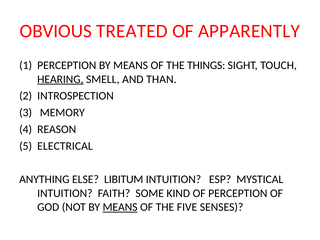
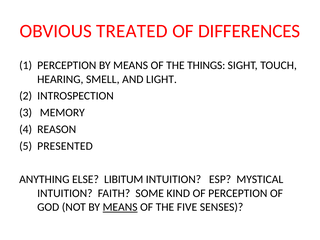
APPARENTLY: APPARENTLY -> DIFFERENCES (249, 31)
HEARING underline: present -> none (60, 79)
THAN: THAN -> LIGHT (161, 79)
ELECTRICAL: ELECTRICAL -> PRESENTED (65, 146)
